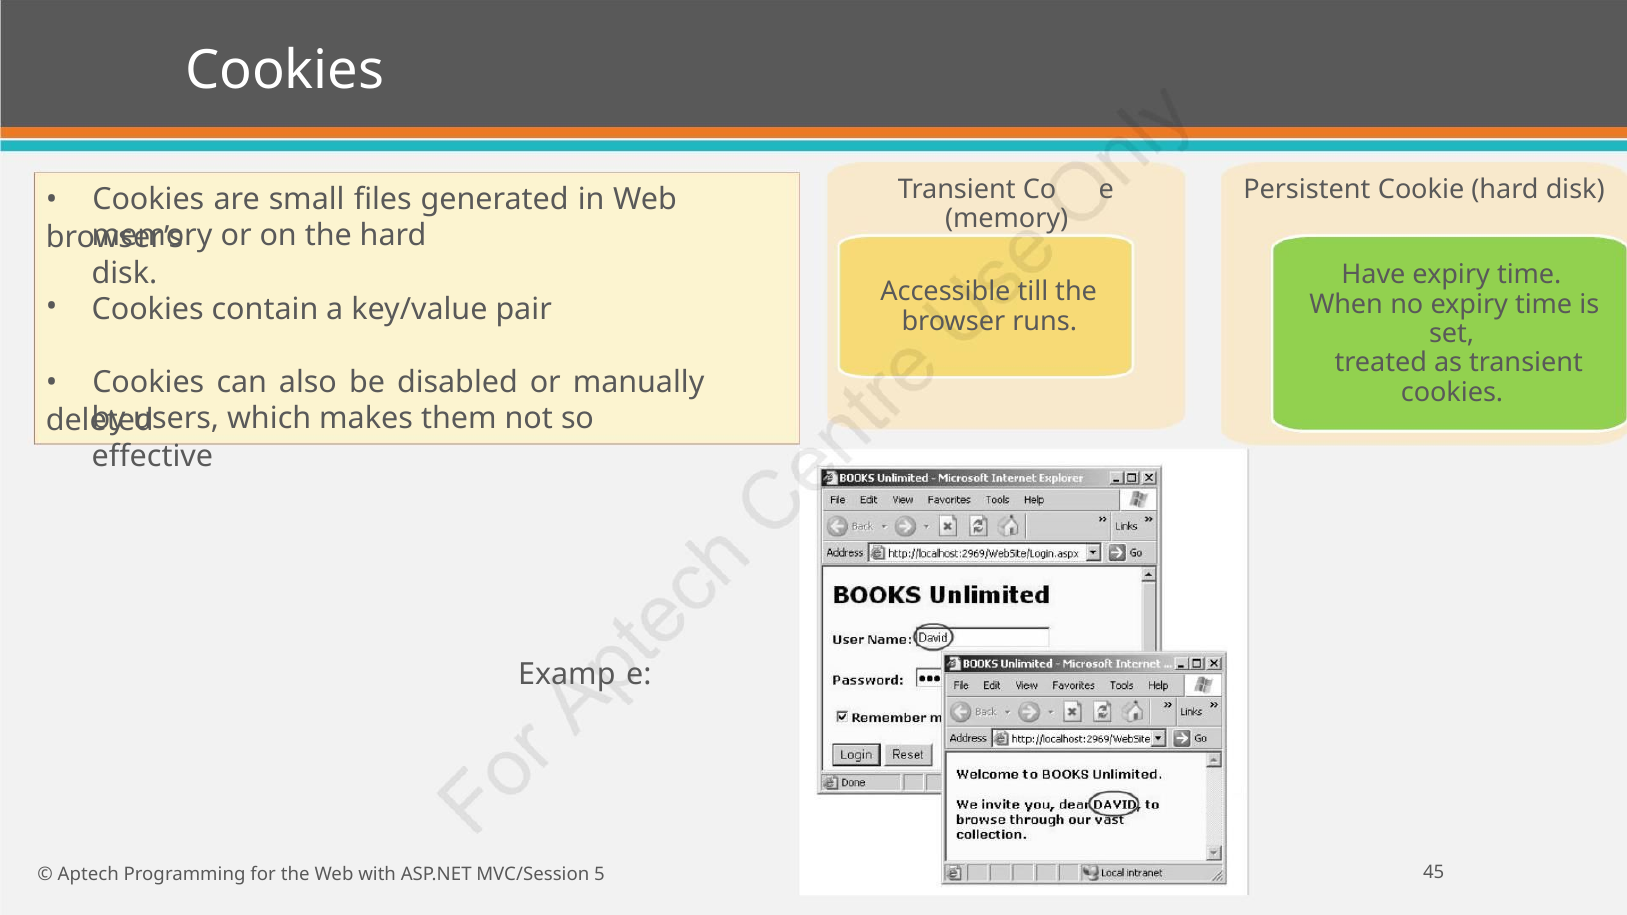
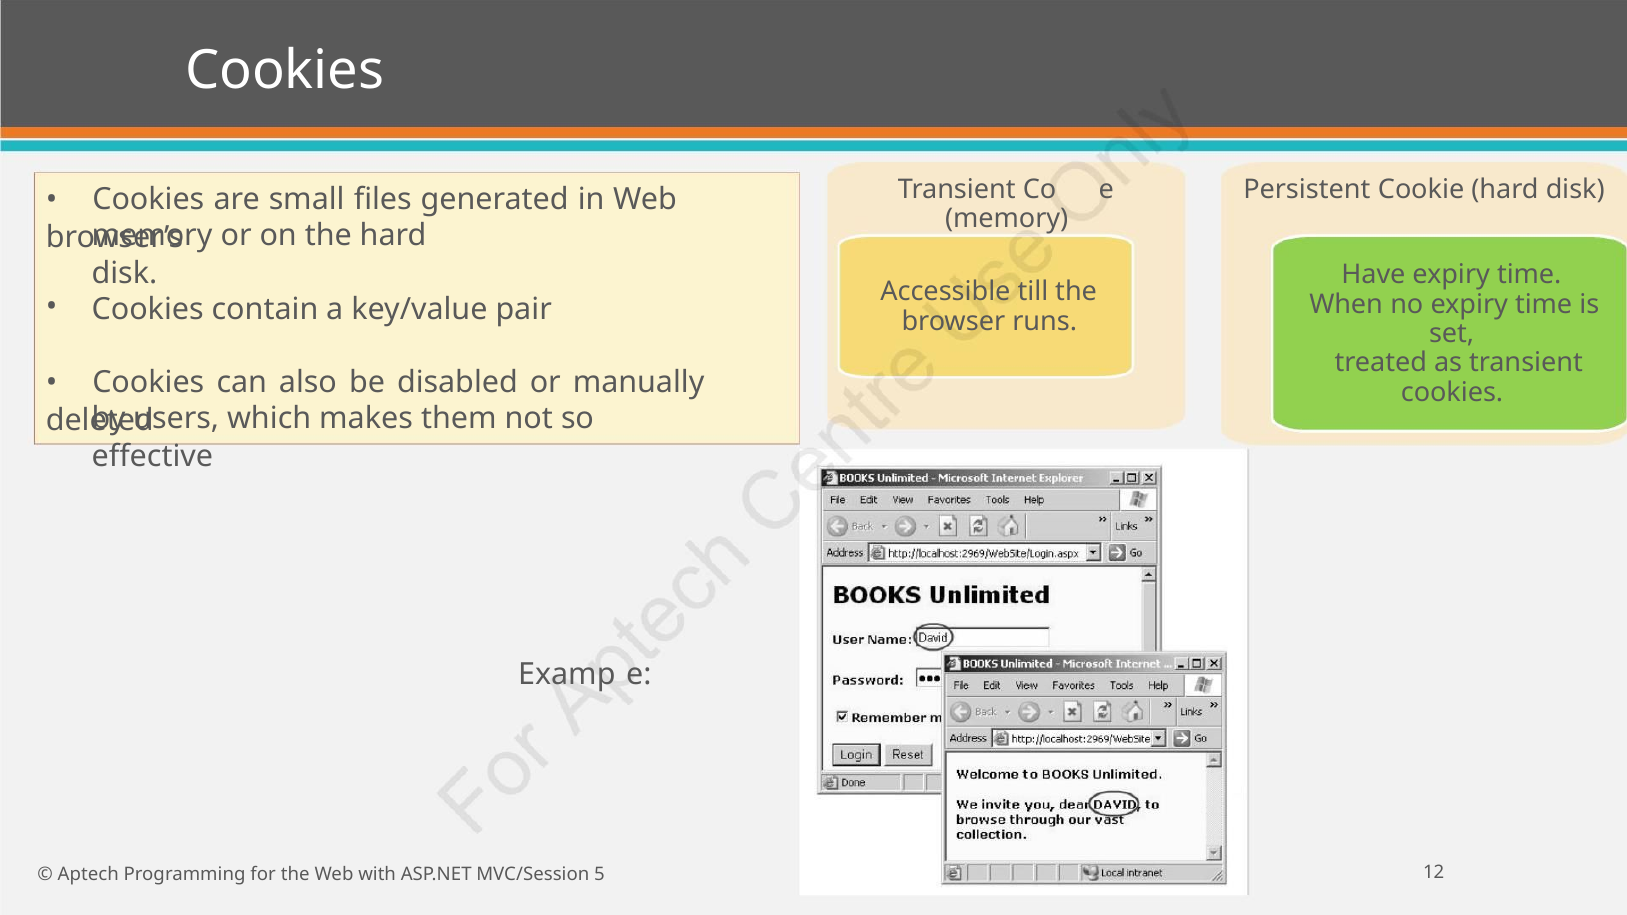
45: 45 -> 12 (1434, 872)
